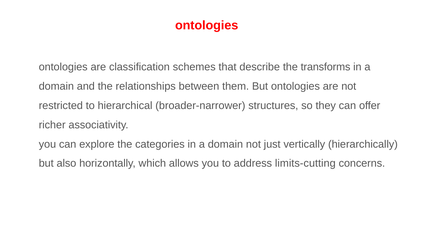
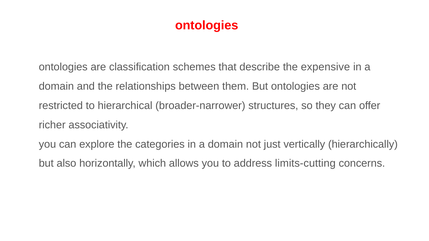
transforms: transforms -> expensive (325, 67)
